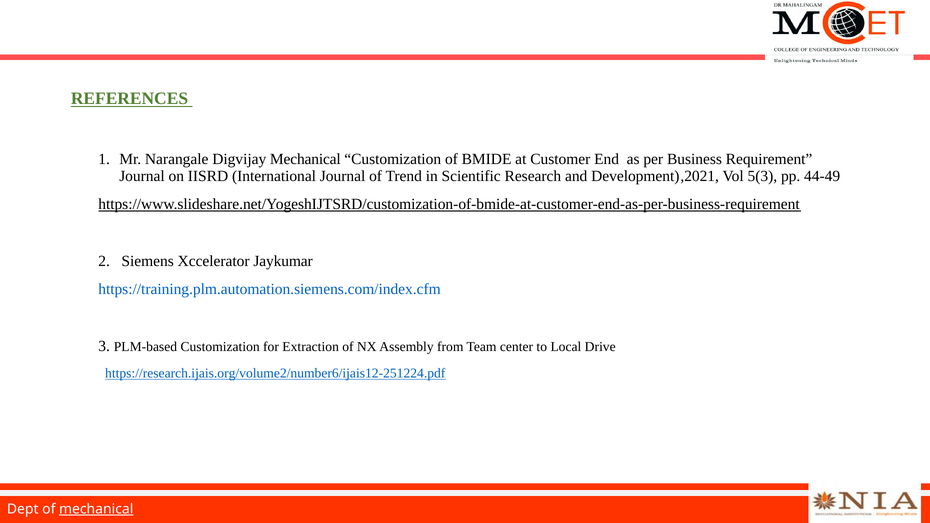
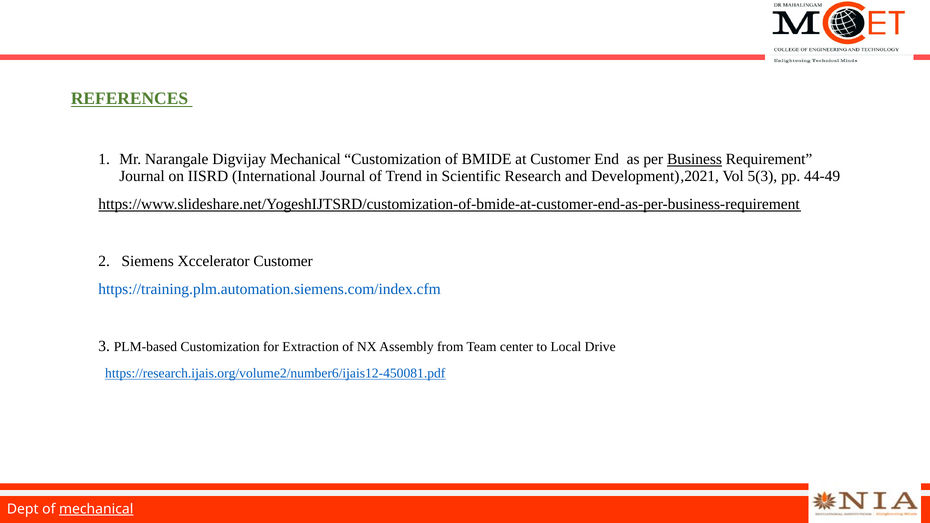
Business underline: none -> present (694, 159)
Xccelerator Jaykumar: Jaykumar -> Customer (283, 261)
https://research.ijais.org/volume2/number6/ijais12-251224.pdf: https://research.ijais.org/volume2/number6/ijais12-251224.pdf -> https://research.ijais.org/volume2/number6/ijais12-450081.pdf (275, 373)
